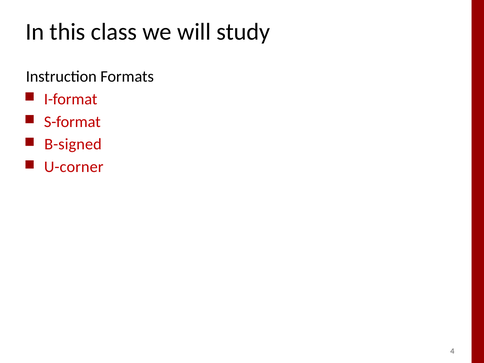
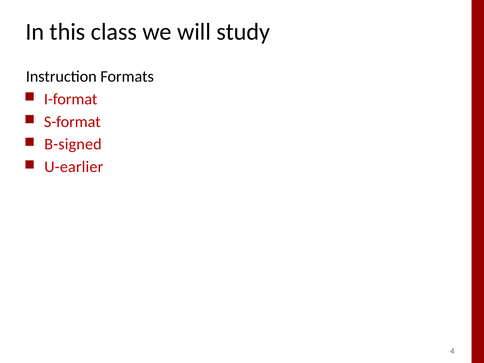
U-corner: U-corner -> U-earlier (74, 167)
